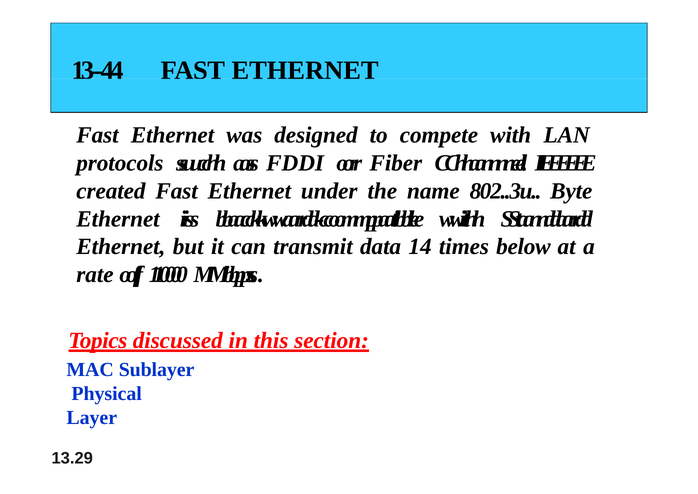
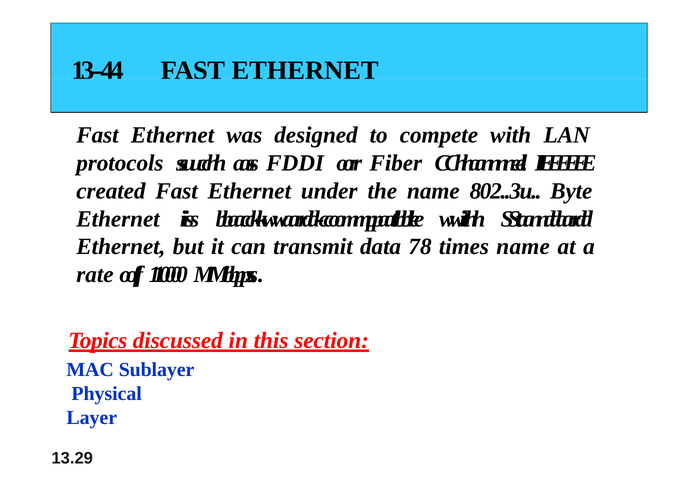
14: 14 -> 78 (420, 247)
times below: below -> name (523, 247)
